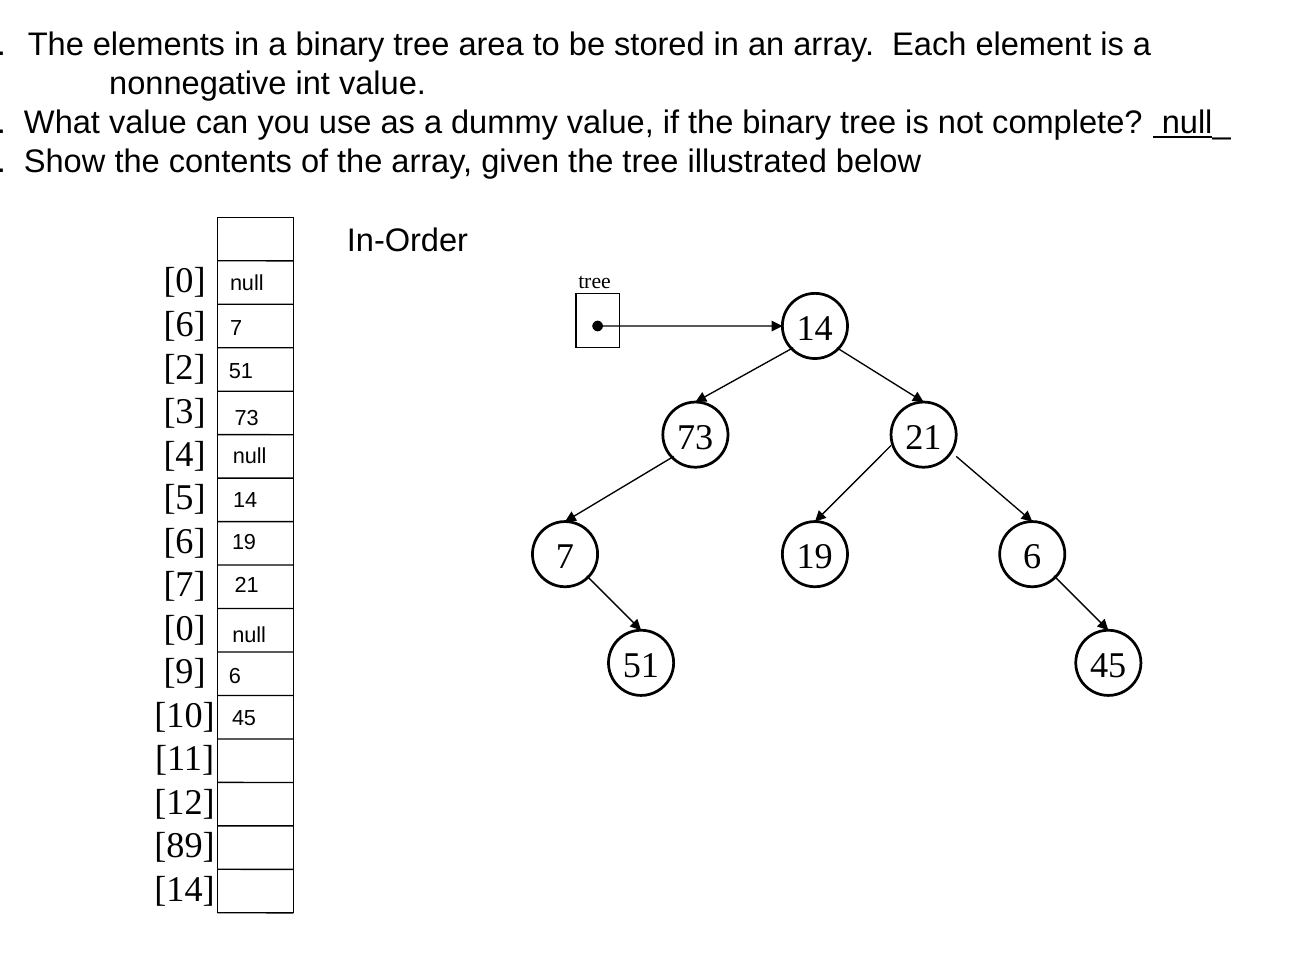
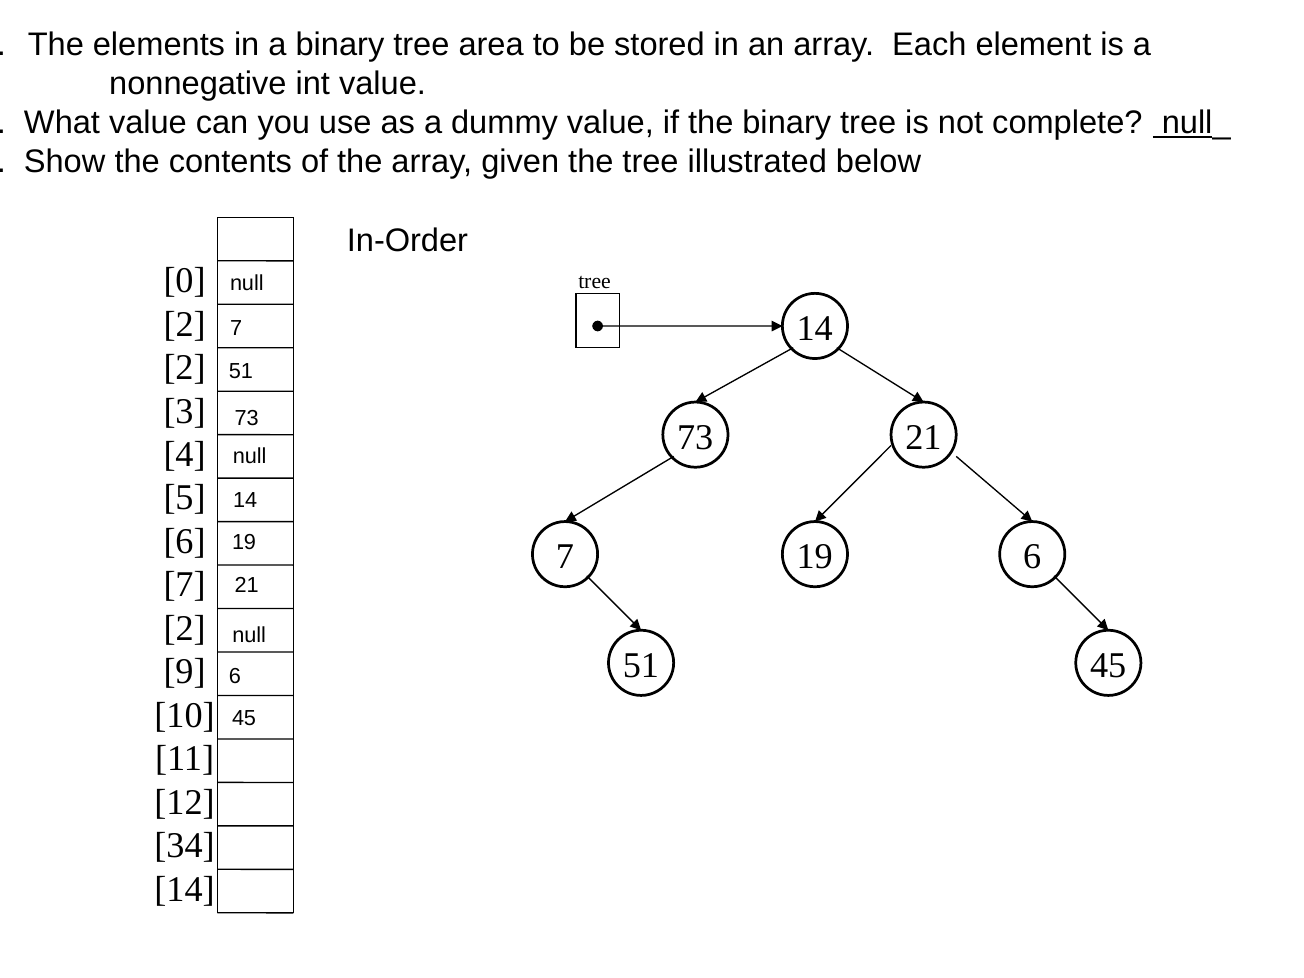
6: 6 -> 2 (185, 324)
0: 0 -> 2 (185, 628)
89: 89 -> 34 (185, 846)
